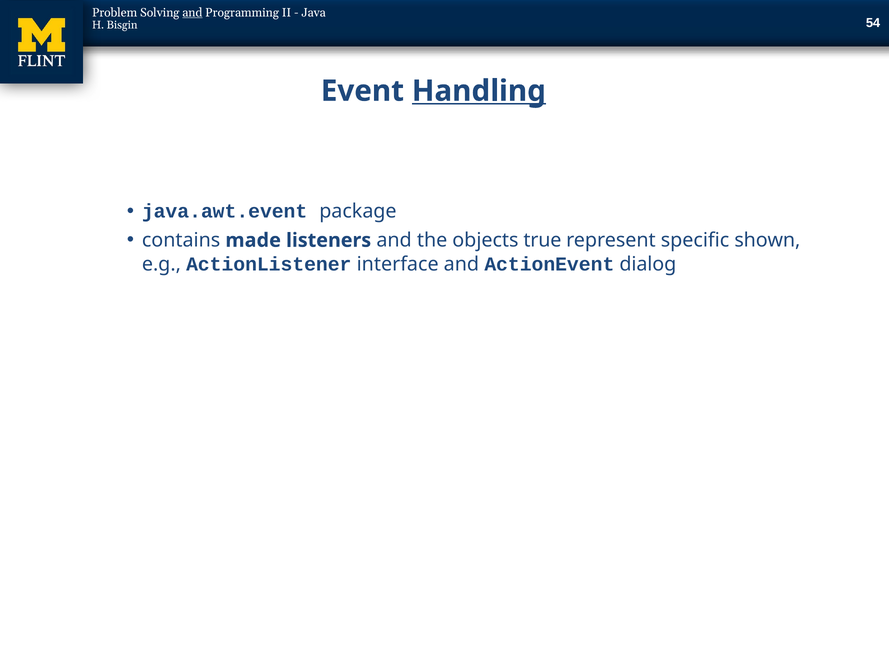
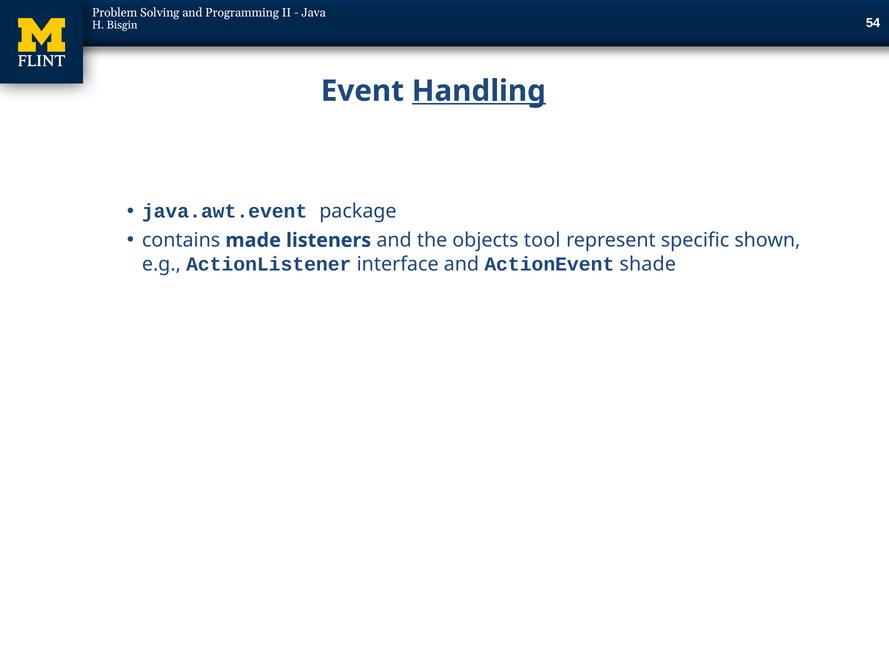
and underline: present -> none (192, 13)
true: true -> tool (542, 240)
dialog: dialog -> shade (648, 264)
